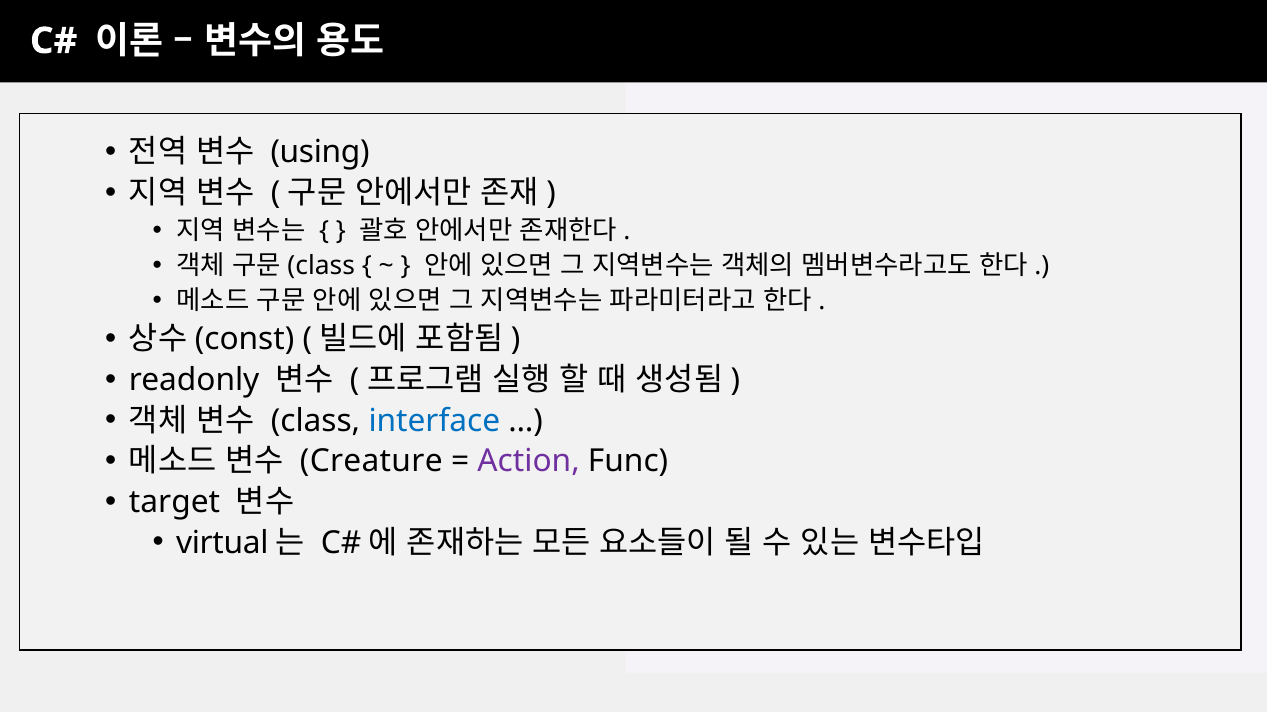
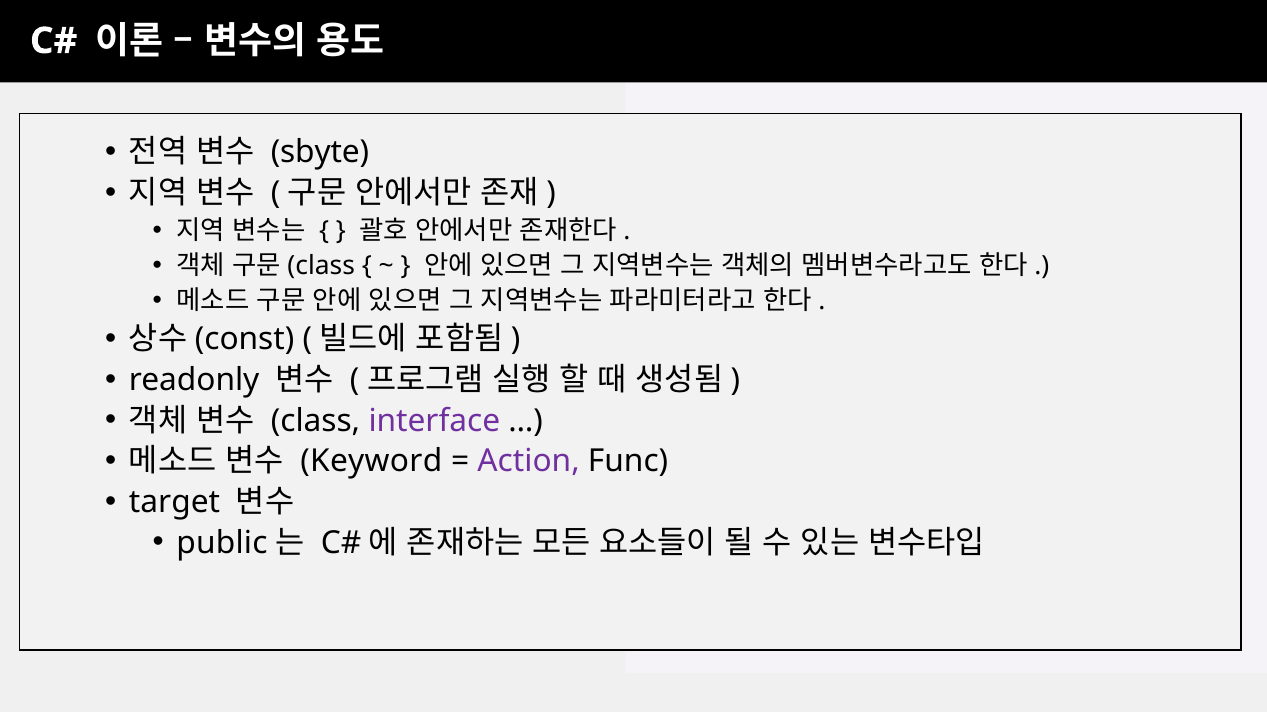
using: using -> sbyte (320, 153)
interface colour: blue -> purple (434, 421)
Creature: Creature -> Keyword (371, 462)
virtual: virtual -> public (222, 543)
